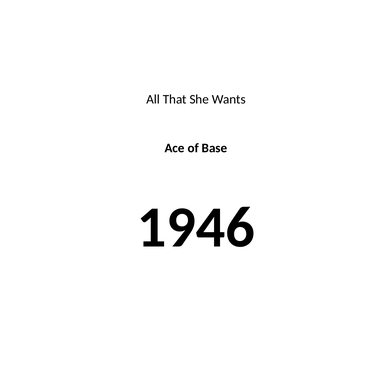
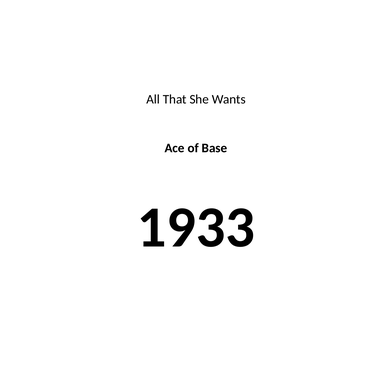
1946: 1946 -> 1933 (196, 227)
